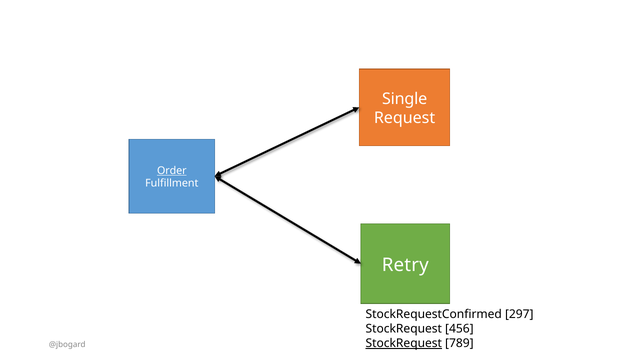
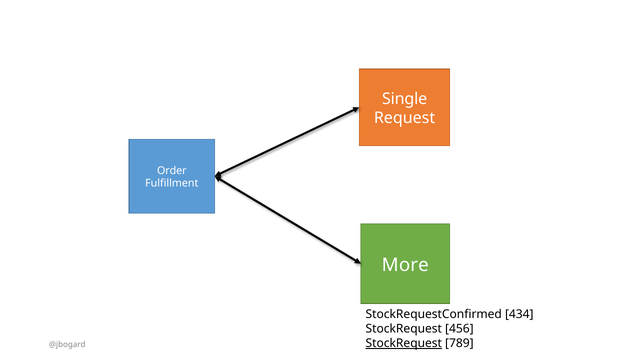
Order underline: present -> none (172, 171)
Retry: Retry -> More (405, 265)
297: 297 -> 434 (519, 315)
